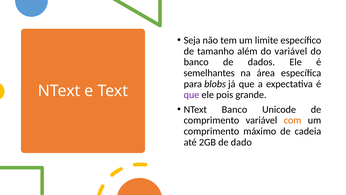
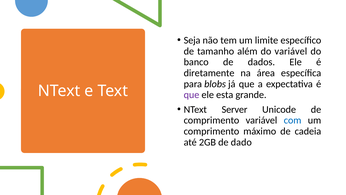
semelhantes: semelhantes -> diretamente (209, 73)
pois: pois -> esta (225, 95)
NText Banco: Banco -> Server (235, 109)
com colour: orange -> blue (293, 120)
